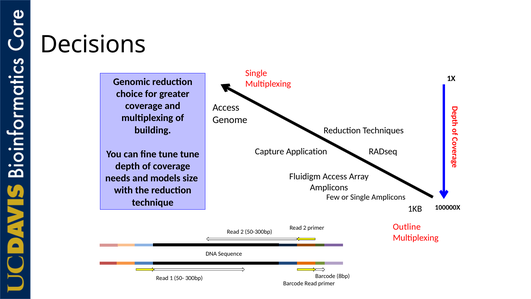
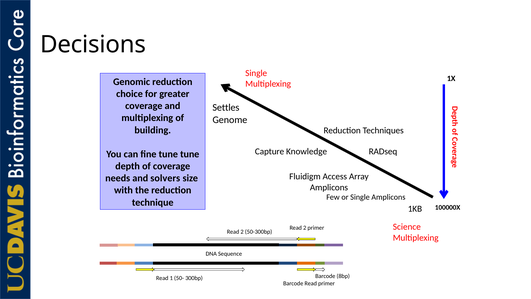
Access: Access -> Settles (226, 108)
Application: Application -> Knowledge (307, 151)
models: models -> solvers (165, 178)
Outline: Outline -> Science (407, 227)
